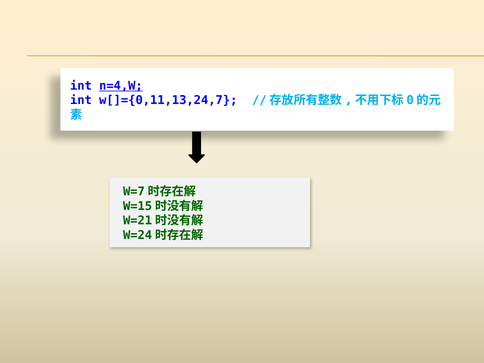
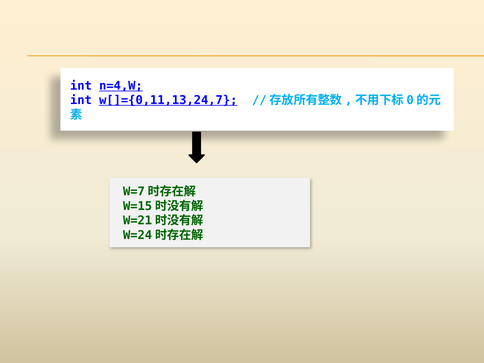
w[]={0,11,13,24,7 underline: none -> present (168, 100)
